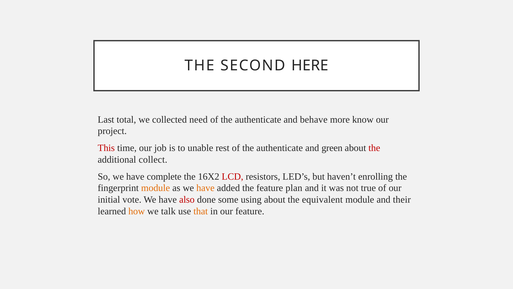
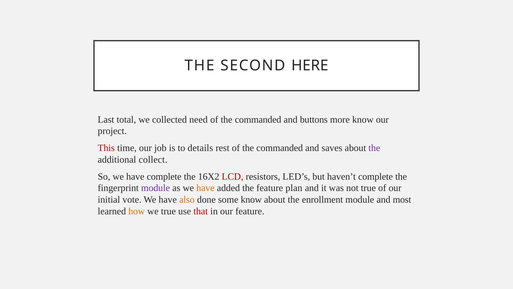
authenticate: authenticate -> commanded (258, 119)
behave: behave -> buttons (314, 119)
unable: unable -> details (200, 148)
rest of the authenticate: authenticate -> commanded (280, 148)
green: green -> saves (332, 148)
the colour: red -> purple (374, 148)
haven’t enrolling: enrolling -> complete (376, 176)
module colour: orange -> purple (156, 188)
also colour: red -> orange (187, 199)
some using: using -> know (251, 199)
equivalent: equivalent -> enrollment (322, 199)
their: their -> most (402, 199)
we talk: talk -> true (168, 211)
that colour: orange -> red (201, 211)
